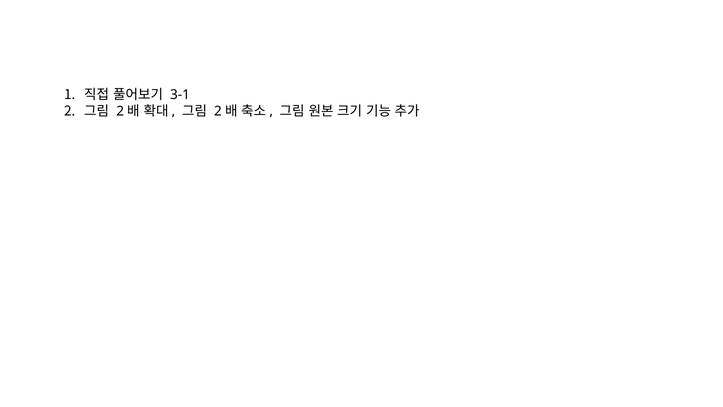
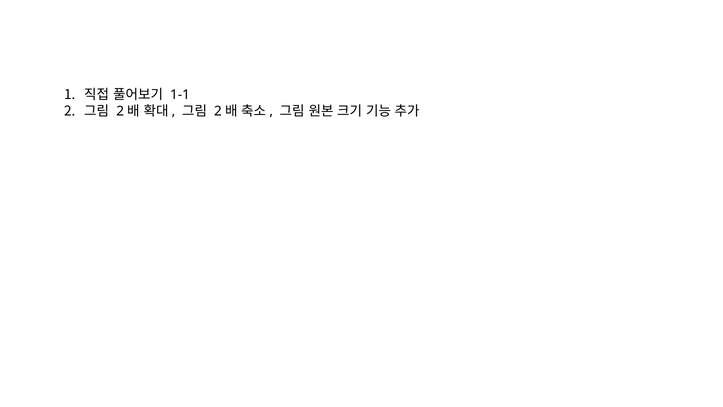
3-1: 3-1 -> 1-1 (180, 95)
